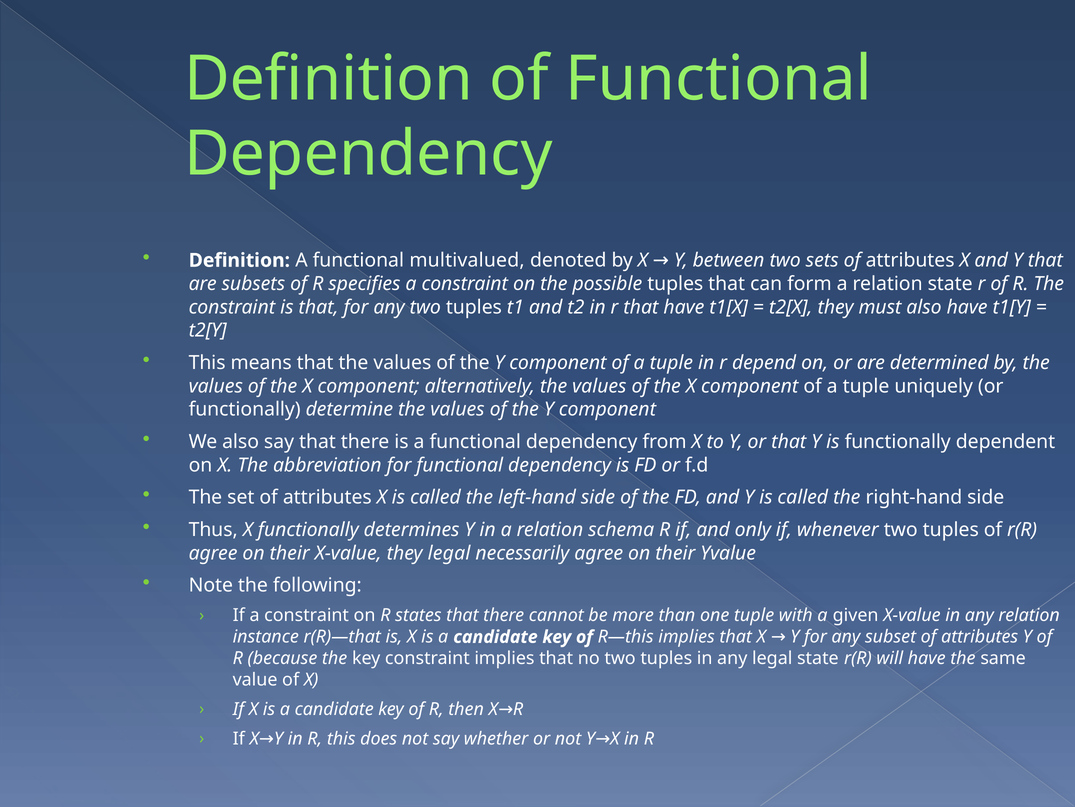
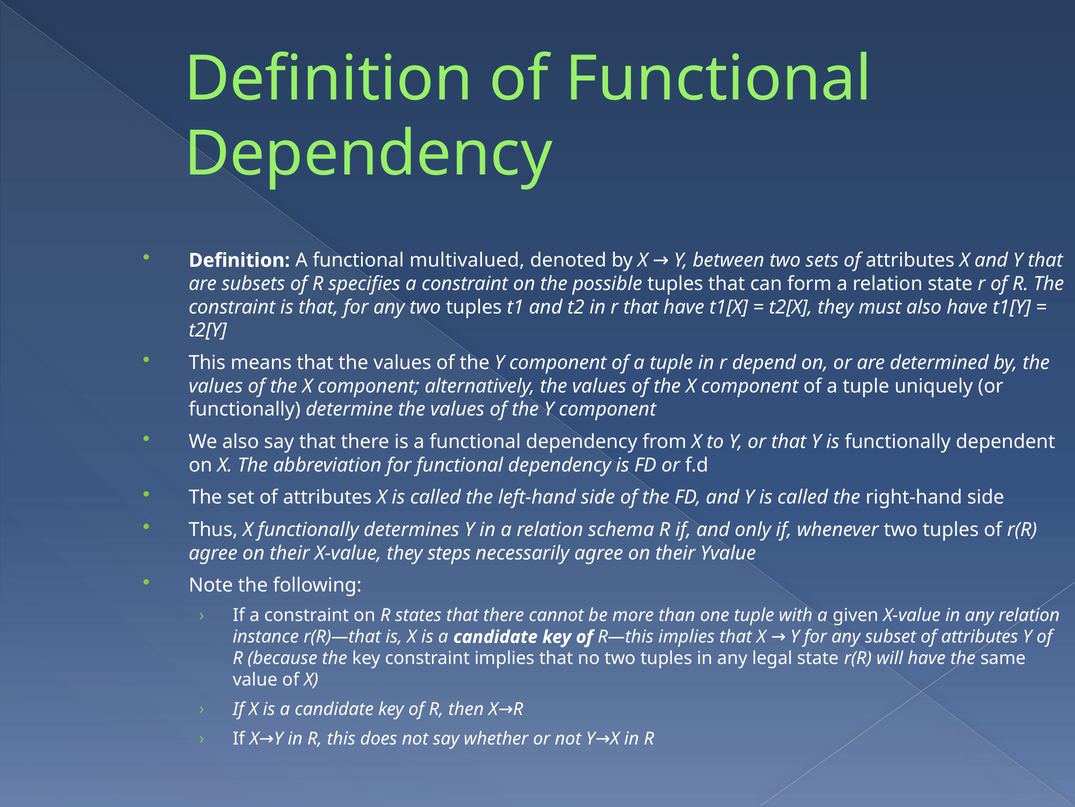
they legal: legal -> steps (449, 553)
